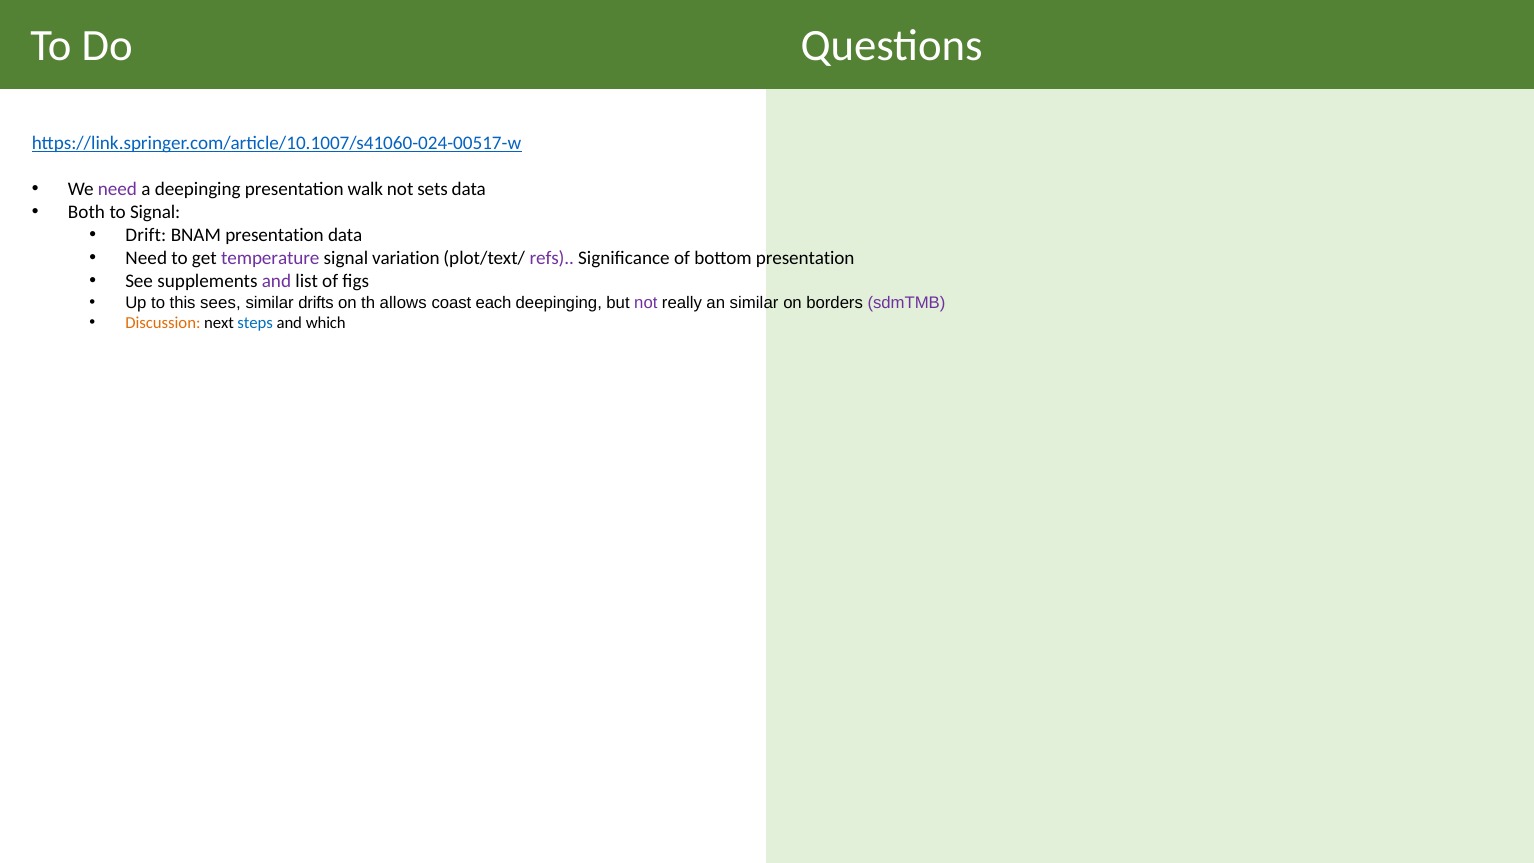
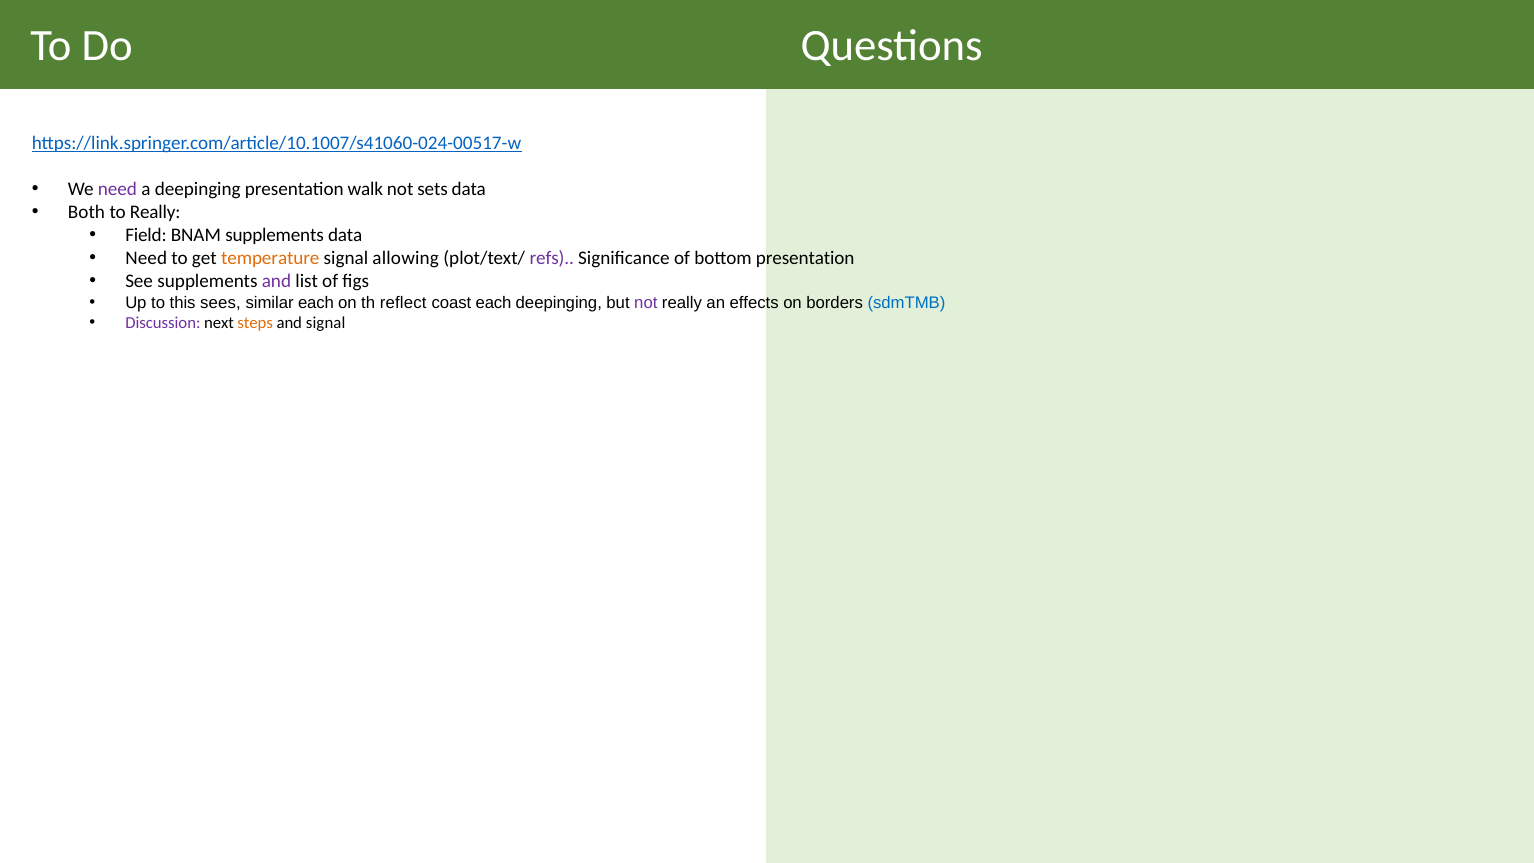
to Signal: Signal -> Really (155, 212)
Drift: Drift -> Field (146, 236)
BNAM presentation: presentation -> supplements (275, 236)
temperature colour: purple -> orange (270, 259)
variation: variation -> allowing (406, 259)
similar drifts: drifts -> each (316, 303)
allows: allows -> reflect (403, 303)
an similar: similar -> effects (754, 303)
sdmTMB colour: purple -> blue (906, 303)
Discussion colour: orange -> purple (163, 323)
steps colour: blue -> orange (255, 323)
and which: which -> signal (326, 323)
